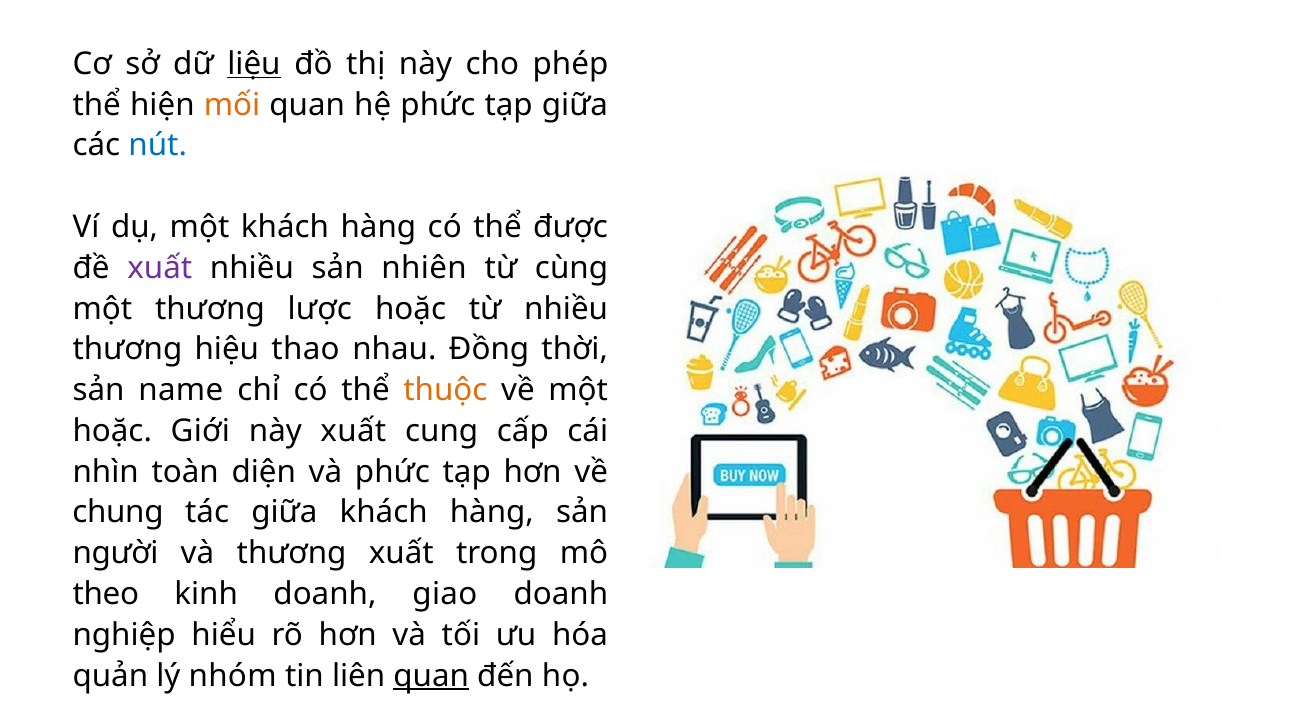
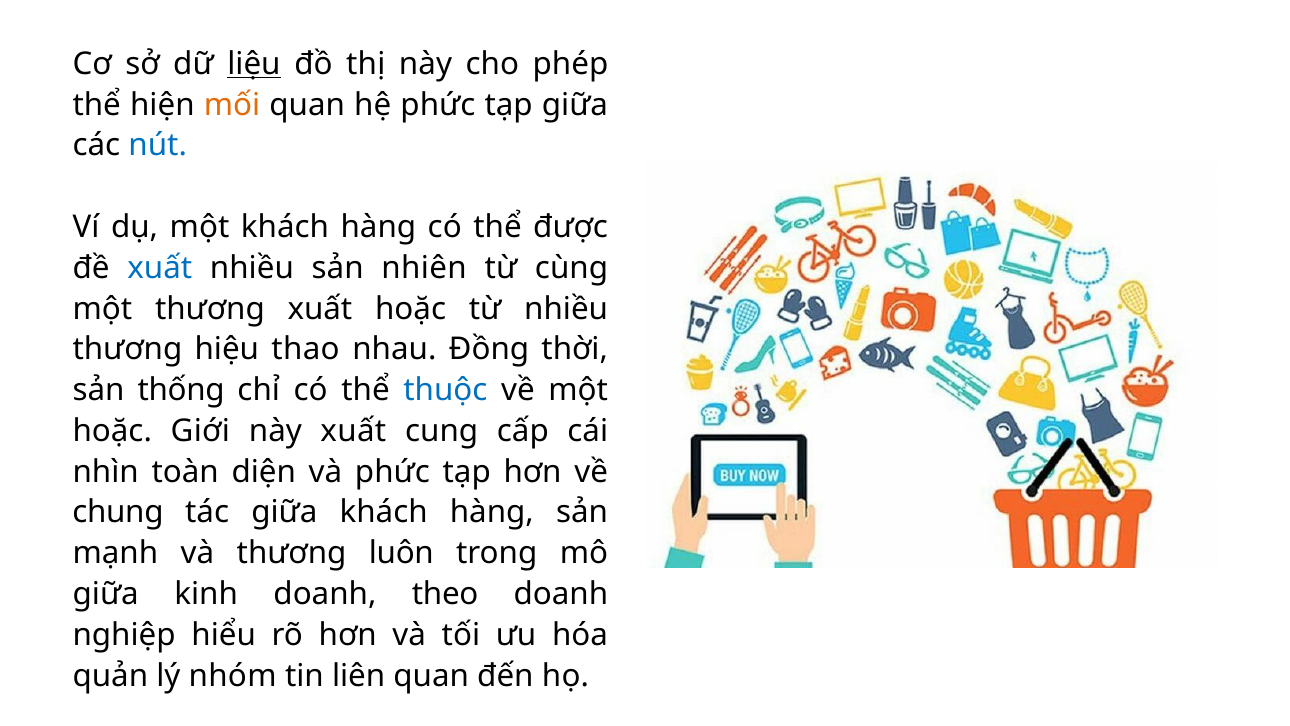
xuất colour: purple -> blue (160, 268)
thương lược: lược -> xuất (320, 309)
name: name -> thống (181, 390)
thuộc colour: orange -> blue (445, 390)
người: người -> mạnh (115, 553)
thương xuất: xuất -> luôn (401, 553)
theo: theo -> giữa (106, 594)
giao: giao -> theo (445, 594)
quan underline: present -> none (431, 675)
